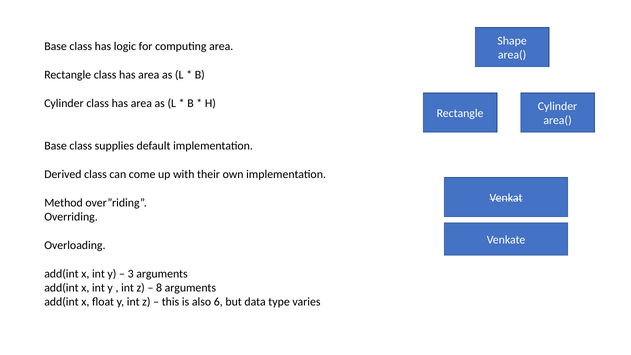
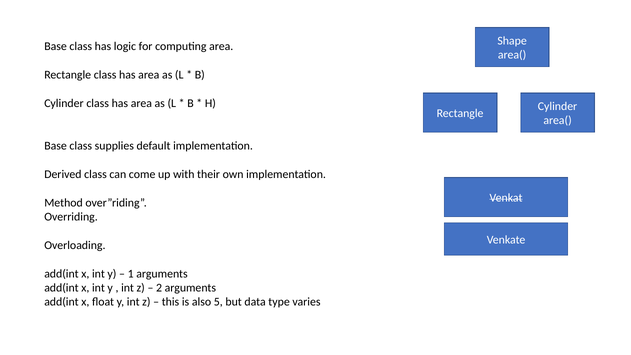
3: 3 -> 1 (131, 274)
8: 8 -> 2 (159, 288)
6: 6 -> 5 (218, 302)
